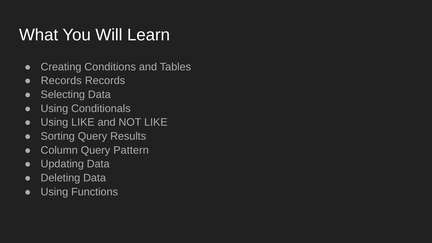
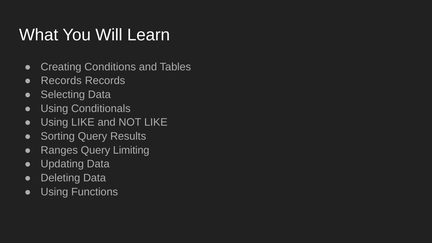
Column: Column -> Ranges (59, 150)
Pattern: Pattern -> Limiting (131, 150)
